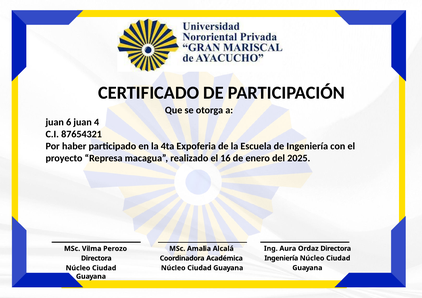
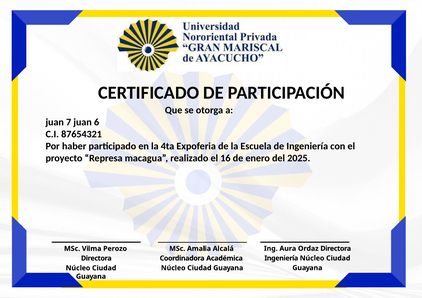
6: 6 -> 7 (69, 122)
4: 4 -> 6 (97, 122)
